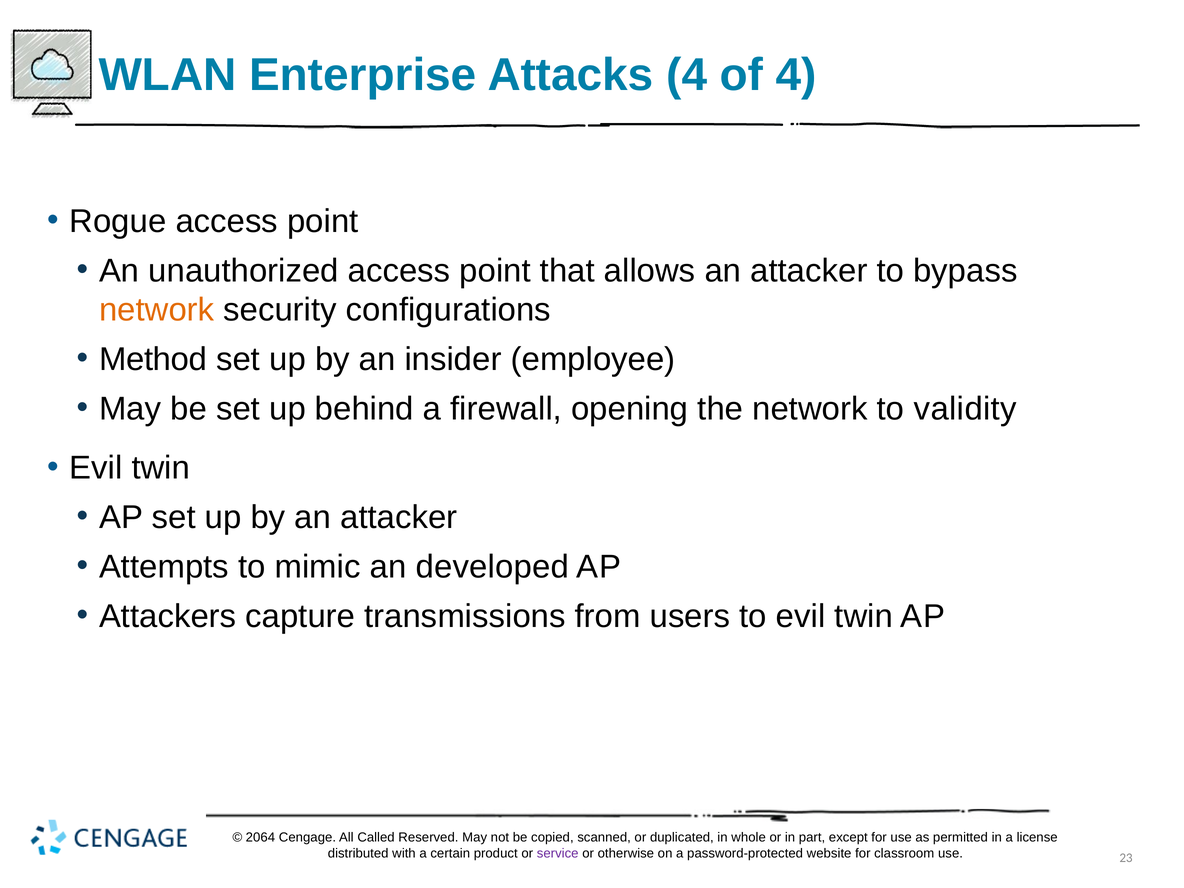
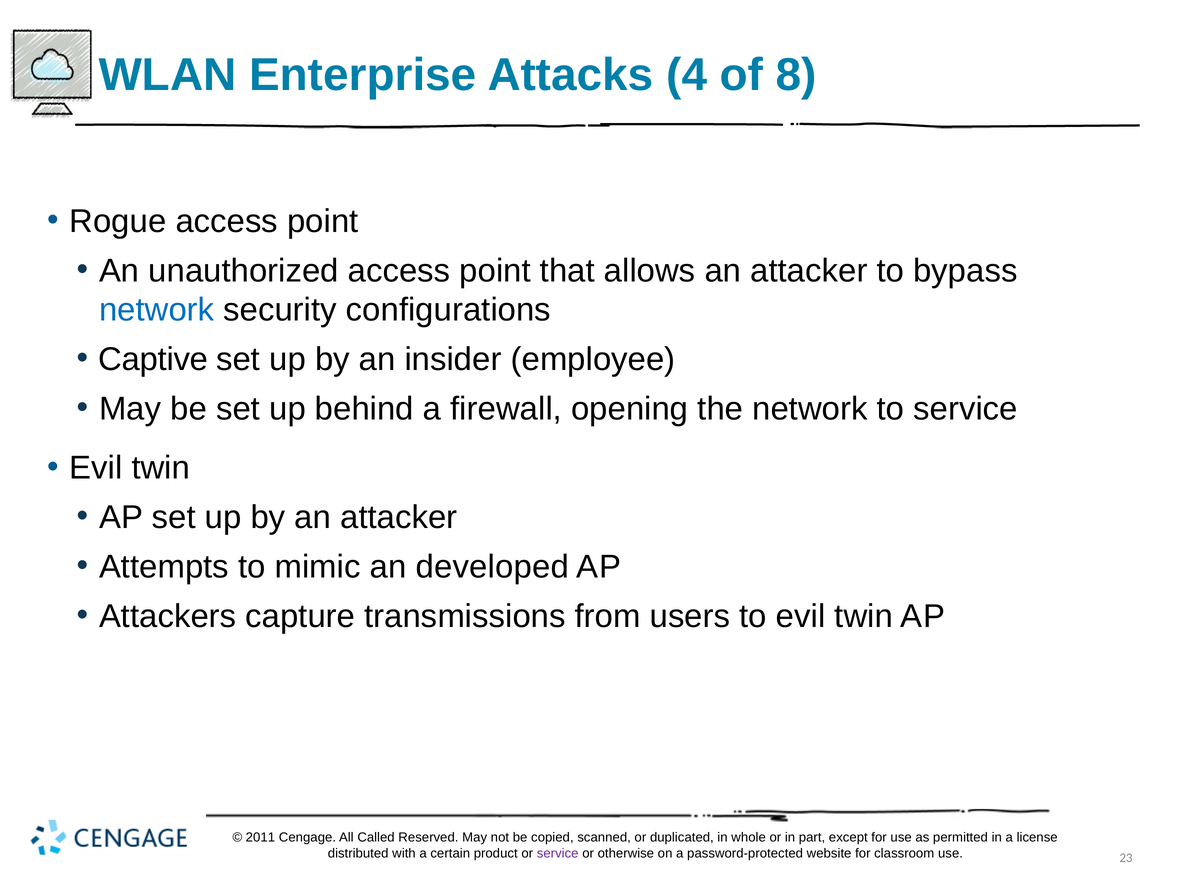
of 4: 4 -> 8 (796, 75)
network colour: orange -> blue (157, 310)
Method: Method -> Captive (153, 359)
to validity: validity -> service (965, 409)
2064: 2064 -> 2011 (260, 838)
